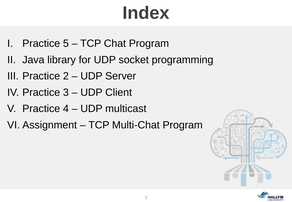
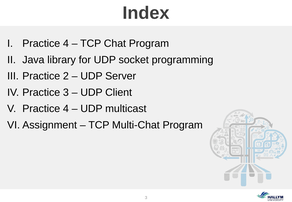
5: 5 -> 4 (66, 43)
